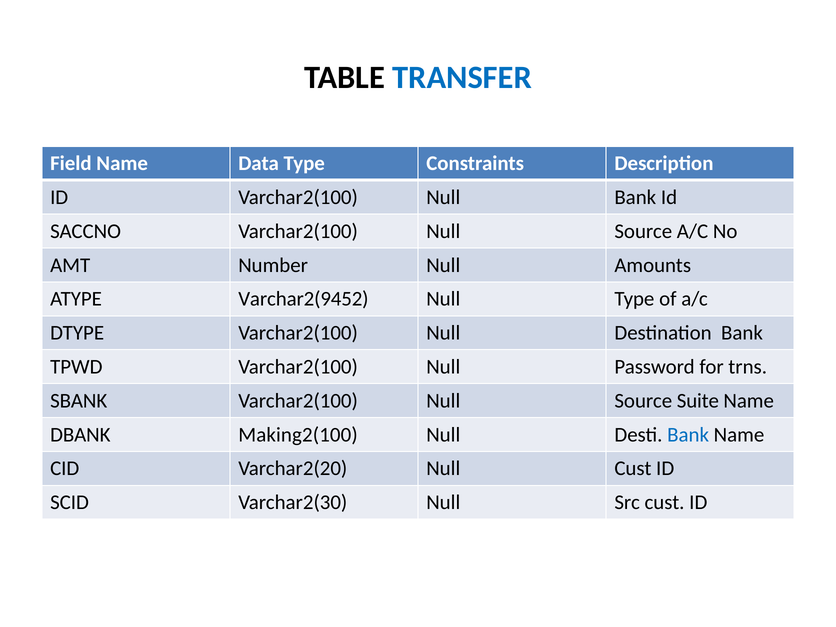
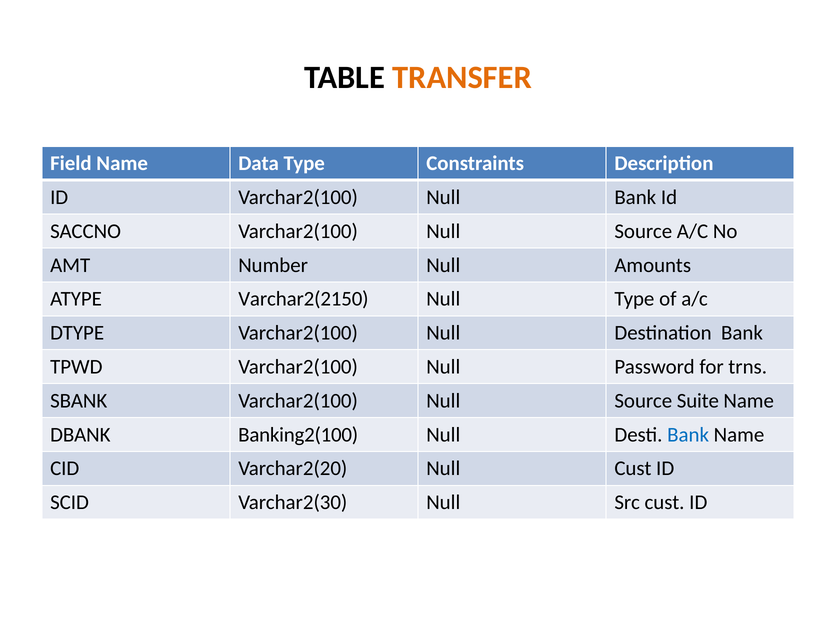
TRANSFER colour: blue -> orange (462, 78)
Varchar2(9452: Varchar2(9452 -> Varchar2(2150 (303, 299)
Making2(100: Making2(100 -> Banking2(100 (298, 435)
